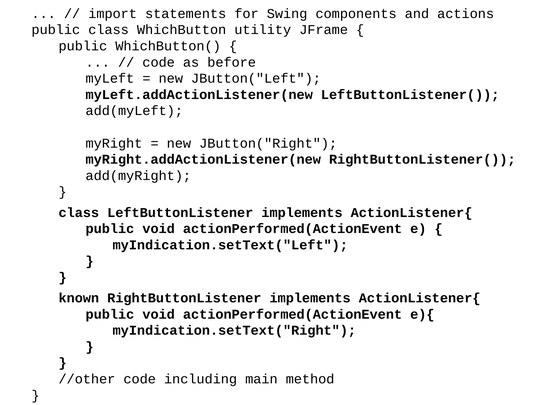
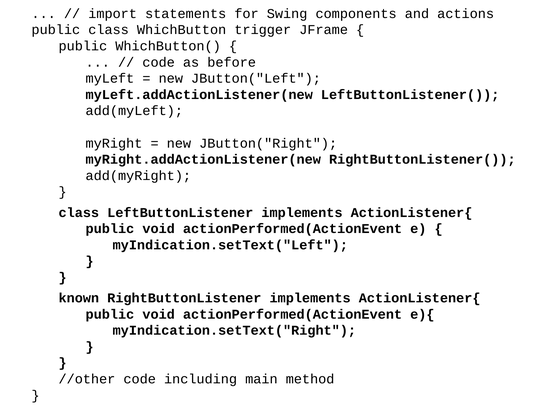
utility: utility -> trigger (263, 30)
